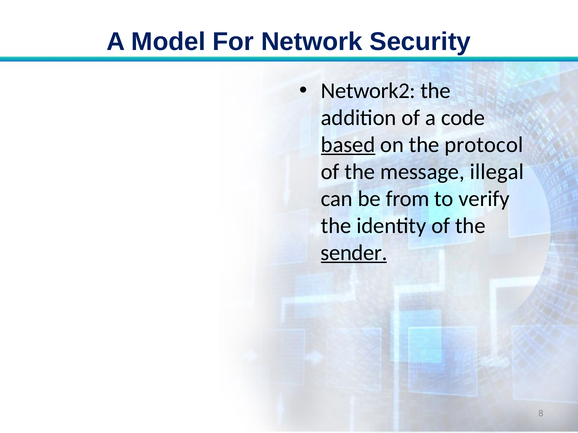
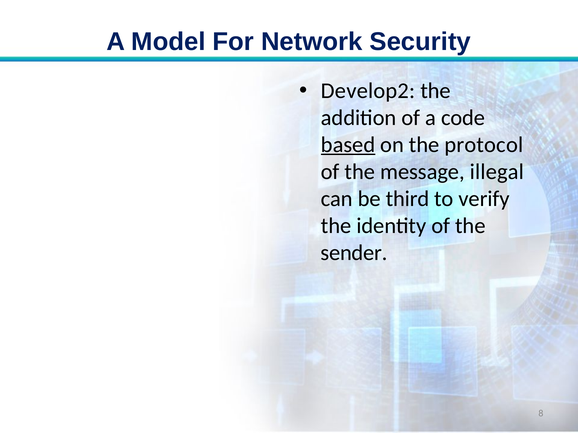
Network2: Network2 -> Develop2 (368, 91)
from: from -> third (408, 199)
sender underline: present -> none (354, 253)
